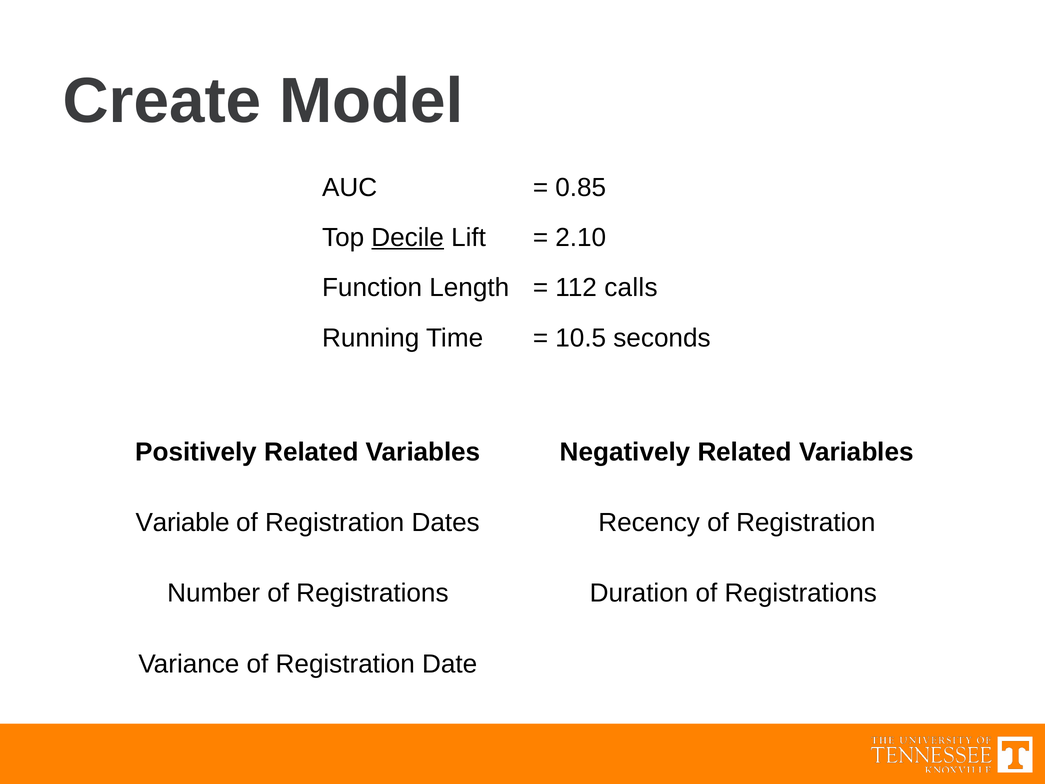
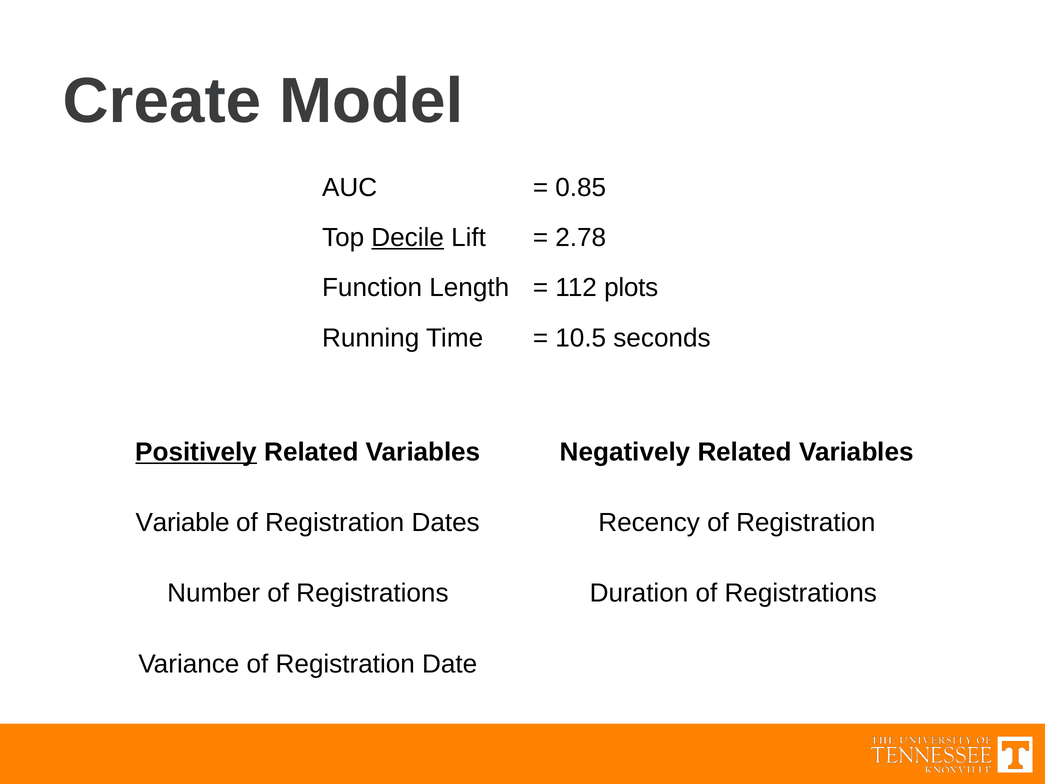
2.10: 2.10 -> 2.78 (581, 238)
calls: calls -> plots (631, 288)
Positively underline: none -> present (196, 452)
